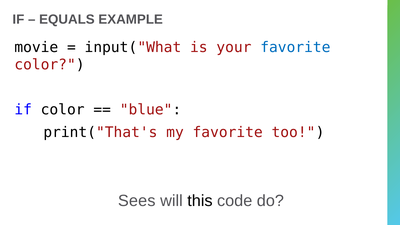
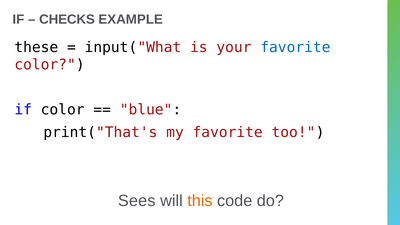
EQUALS: EQUALS -> CHECKS (67, 19)
movie: movie -> these (36, 47)
this colour: black -> orange (200, 201)
